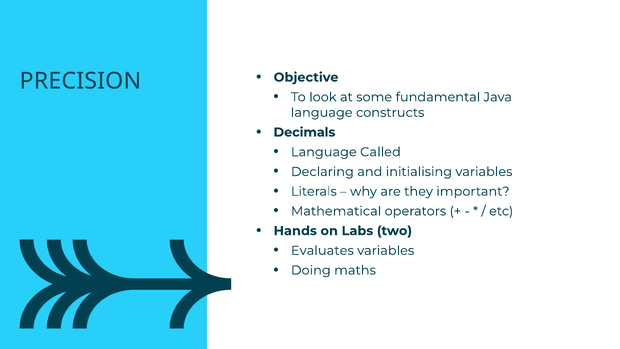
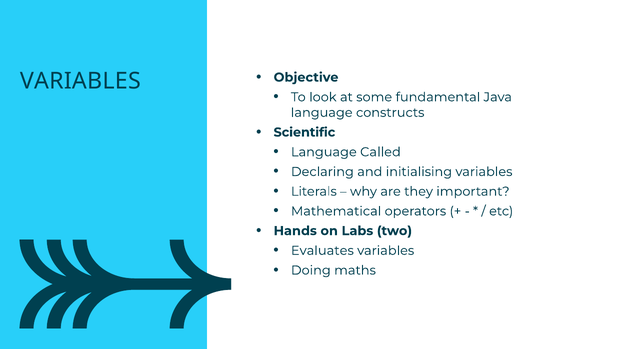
PRECISION: PRECISION -> VARIABLES (80, 81)
Decimals: Decimals -> Scientific (304, 132)
